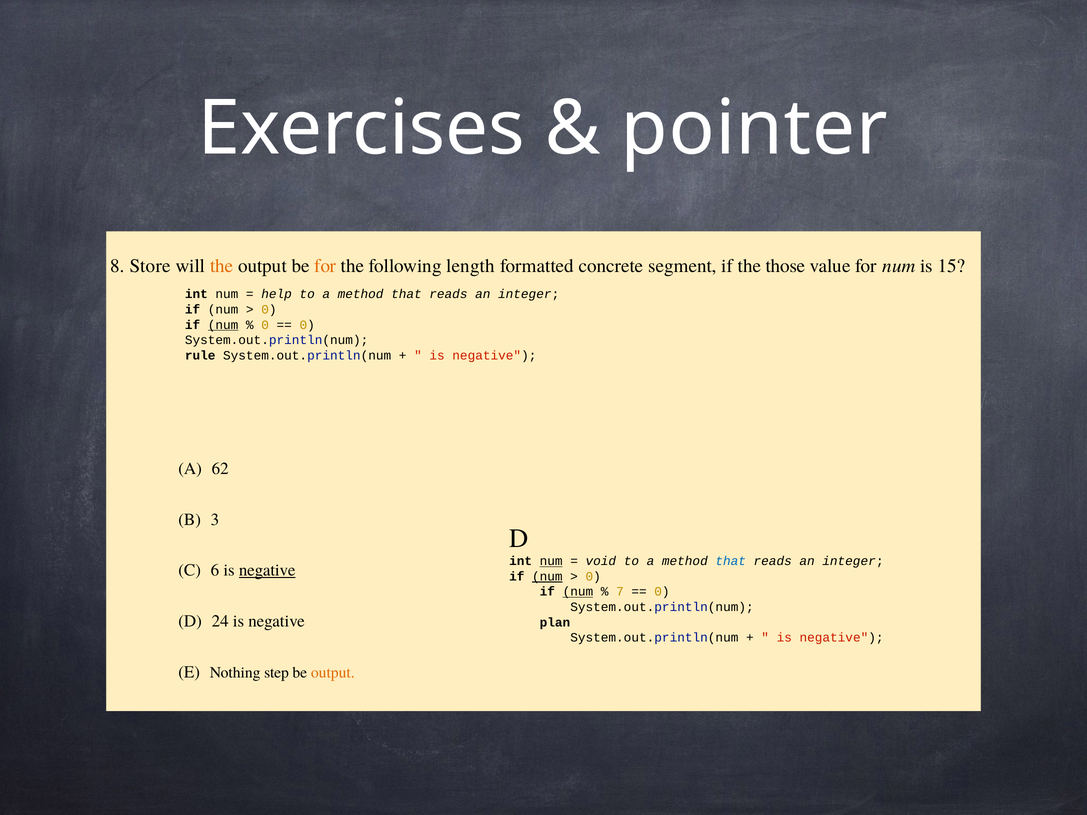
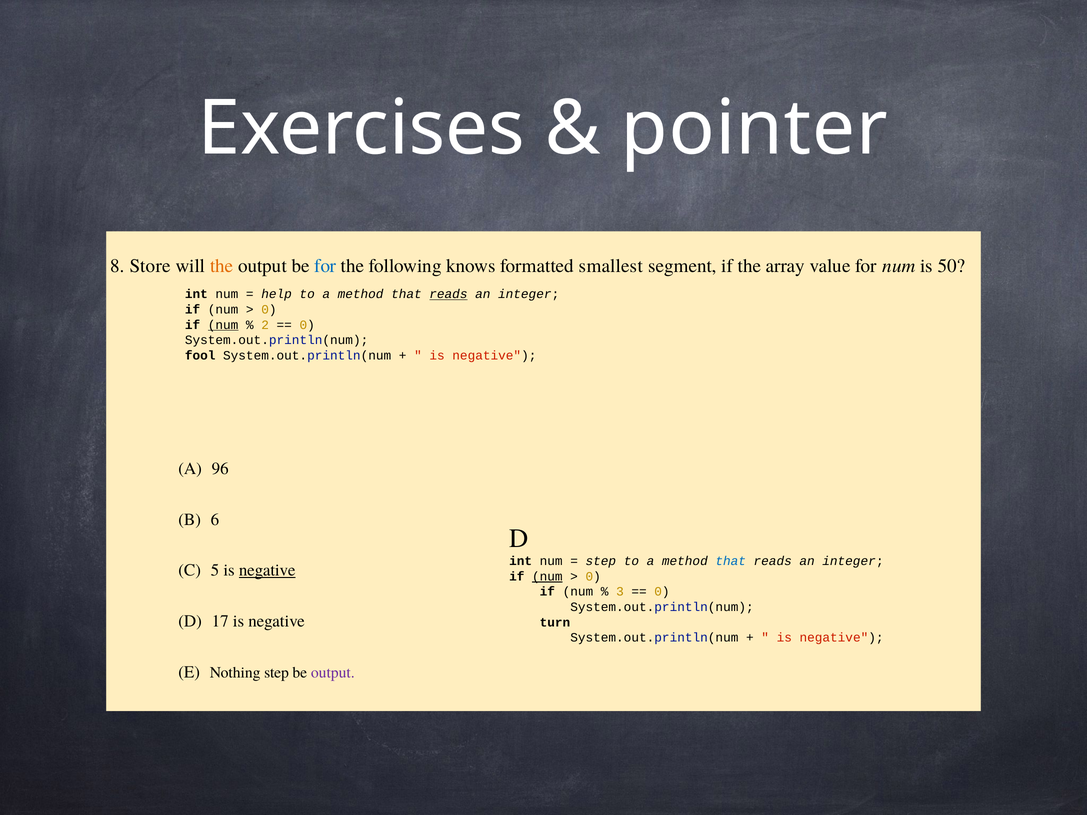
for colour: orange -> blue (325, 266)
length: length -> knows (471, 266)
concrete: concrete -> smallest (611, 266)
those: those -> array (785, 266)
15: 15 -> 50 (951, 266)
reads underline: none -> present (448, 294)
0: 0 -> 2 (265, 325)
rule: rule -> fool (200, 355)
62: 62 -> 96 (220, 469)
3: 3 -> 6 (215, 520)
num underline: present -> none (551, 561)
void: void -> step (601, 561)
6: 6 -> 5 (215, 571)
num underline: present -> none (578, 592)
7: 7 -> 3 (620, 592)
24: 24 -> 17 (220, 621)
plan: plan -> turn (555, 623)
output colour: orange -> purple (333, 673)
